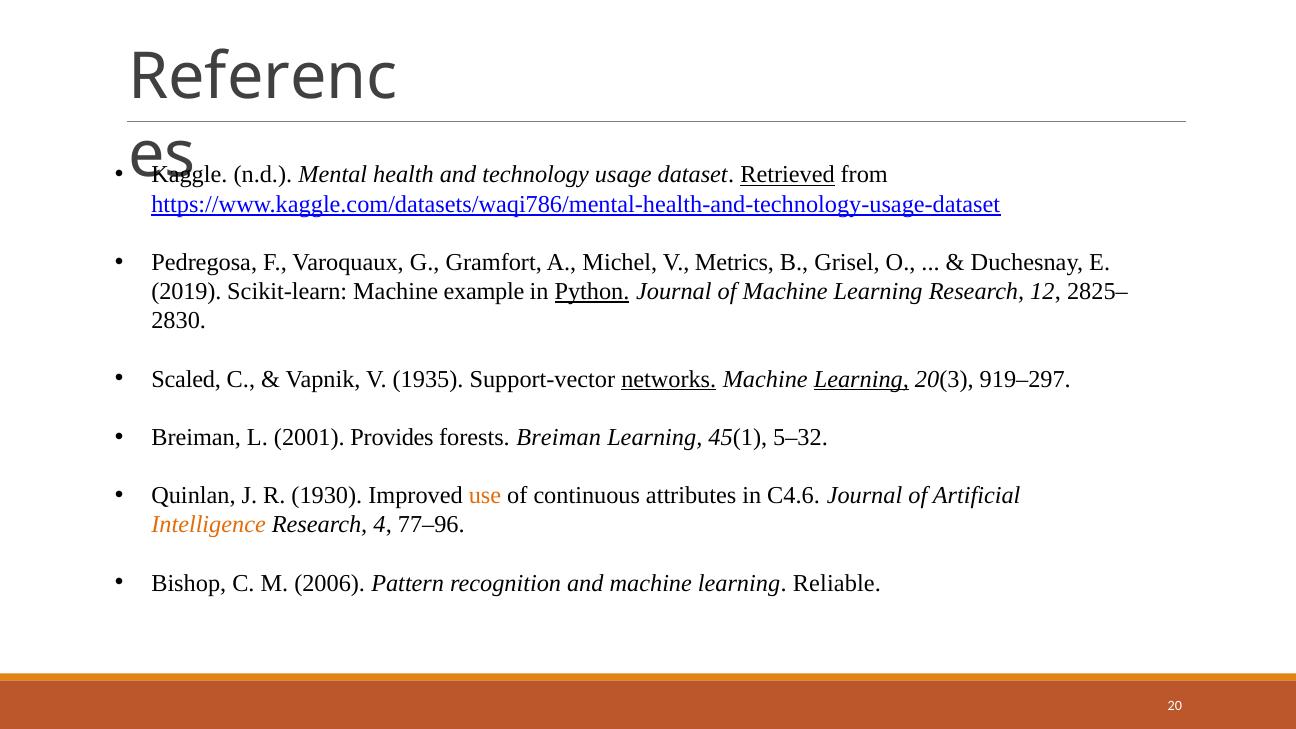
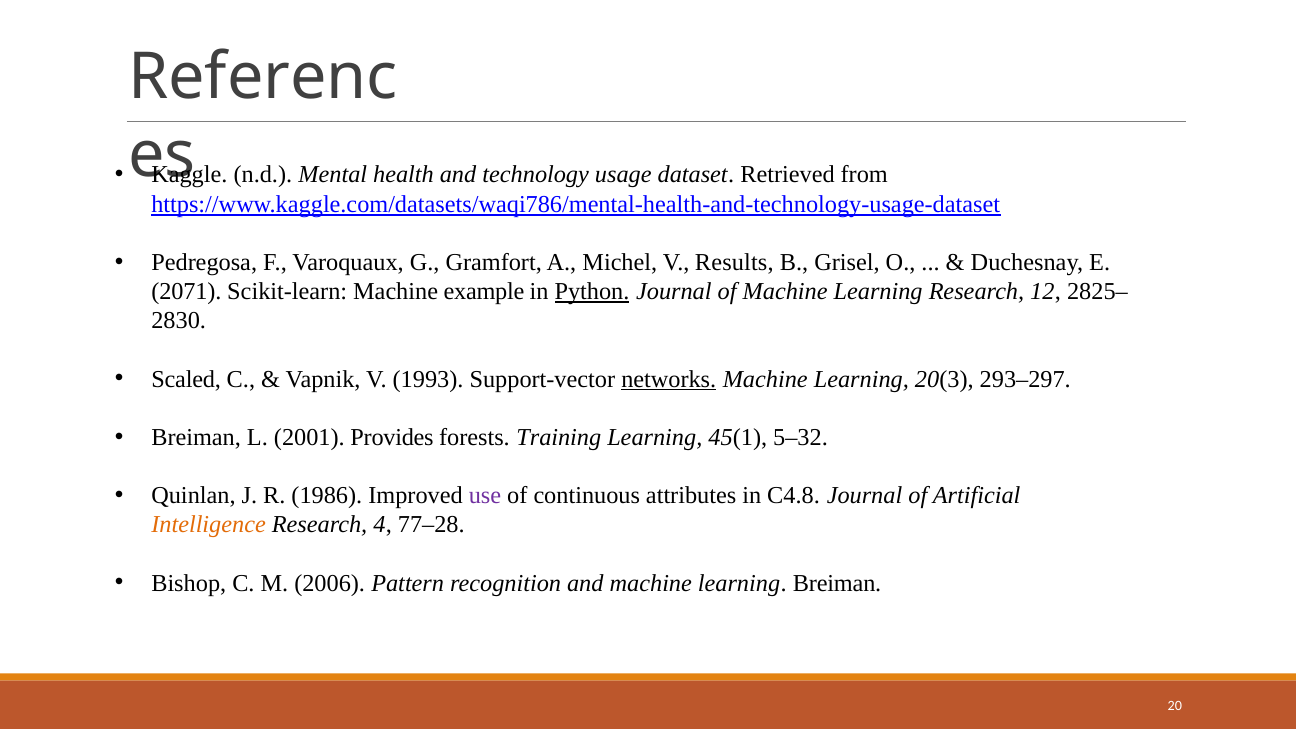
Retrieved underline: present -> none (788, 175)
Metrics: Metrics -> Results (734, 262)
2019: 2019 -> 2071 (186, 292)
1935: 1935 -> 1993 (428, 379)
Learning underline: present -> none (861, 379)
919–297: 919–297 -> 293–297 (1025, 379)
forests Breiman: Breiman -> Training (559, 437)
1930: 1930 -> 1986 (327, 496)
use colour: orange -> purple (485, 496)
C4.6: C4.6 -> C4.8 (794, 496)
77–96: 77–96 -> 77–28 (431, 525)
learning Reliable: Reliable -> Breiman (837, 583)
